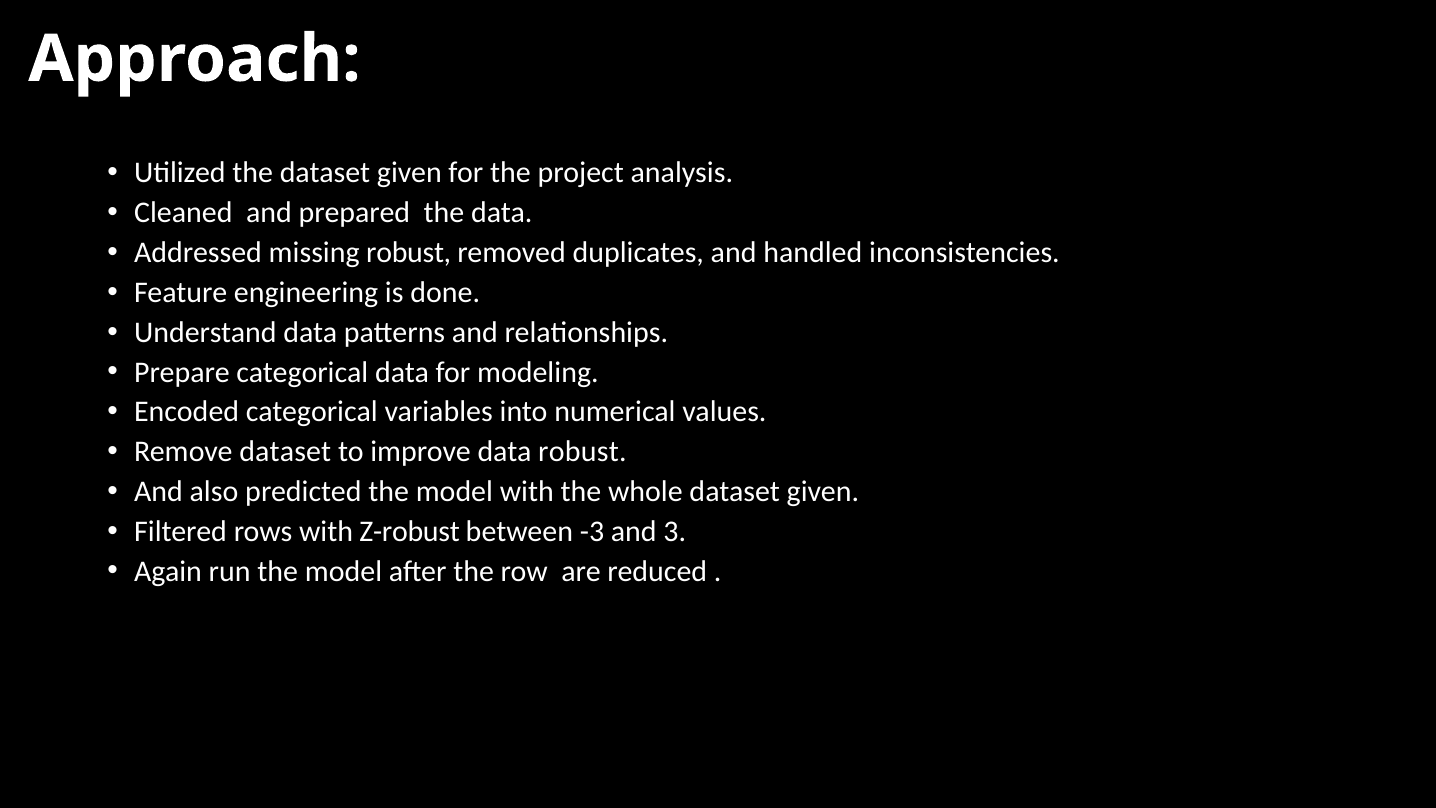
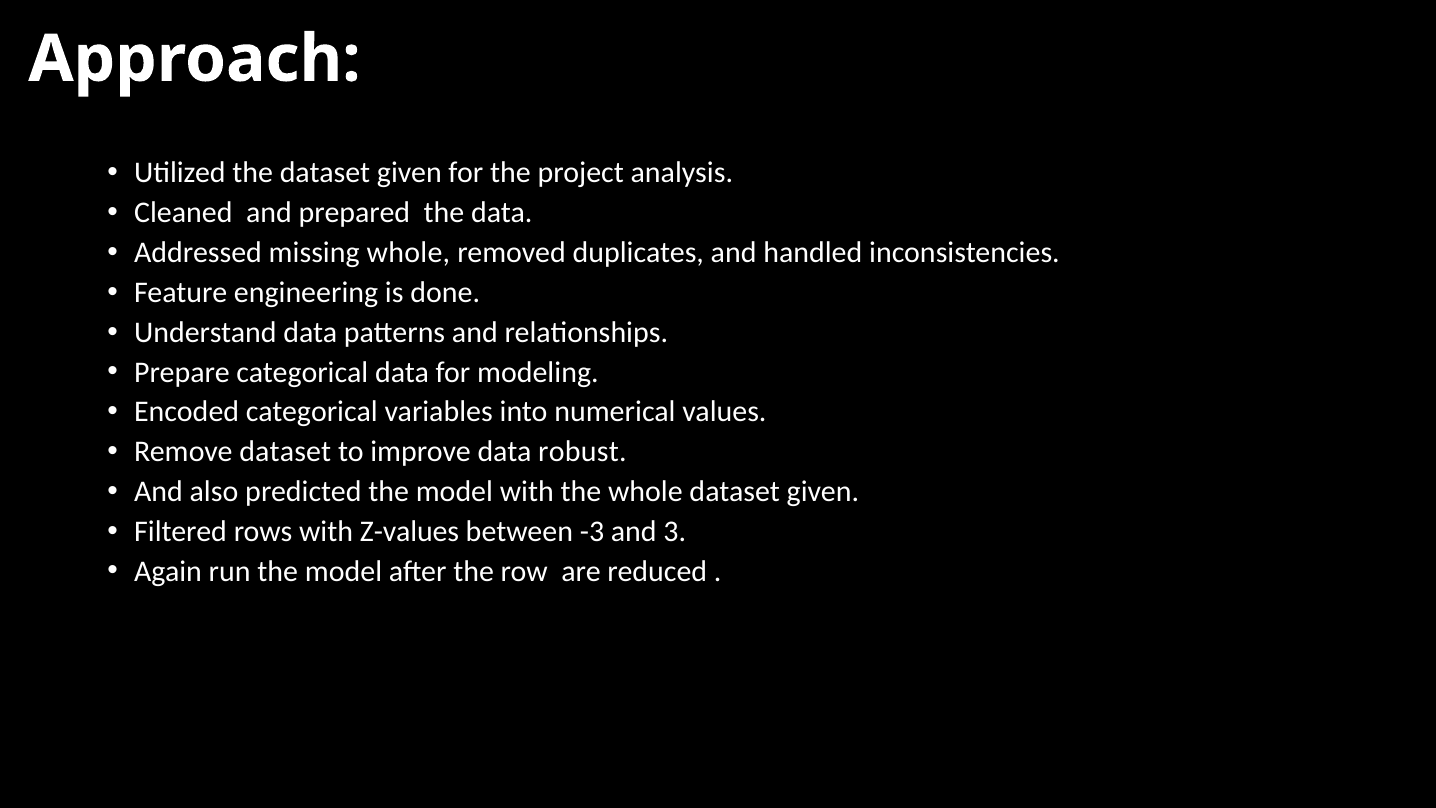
missing robust: robust -> whole (408, 253)
Z-robust: Z-robust -> Z-values (409, 531)
